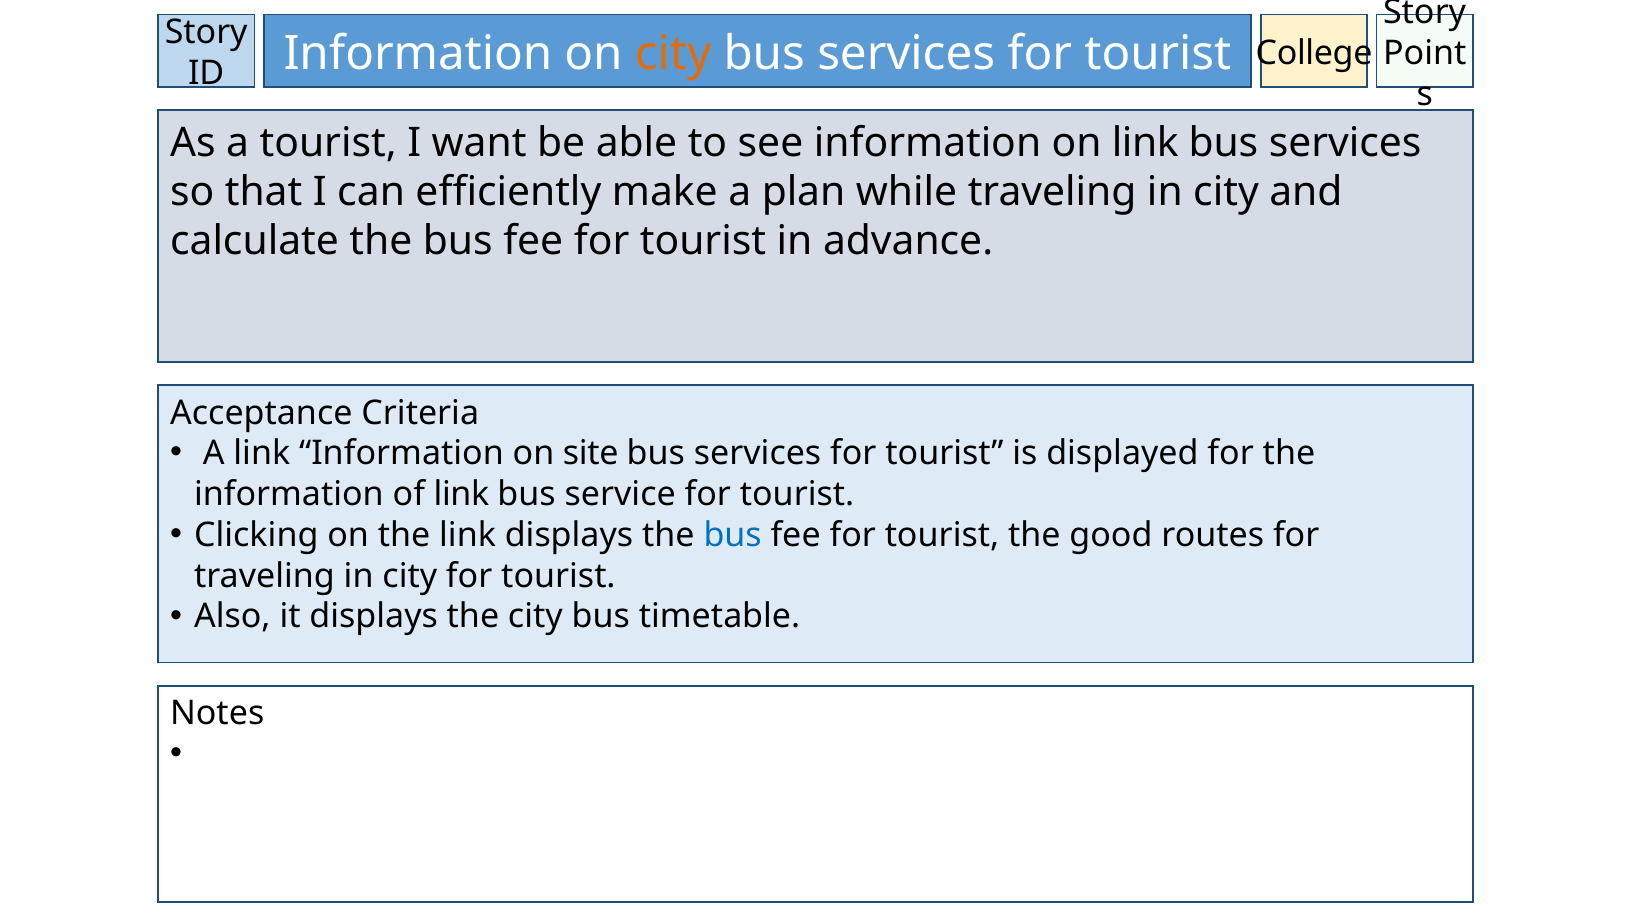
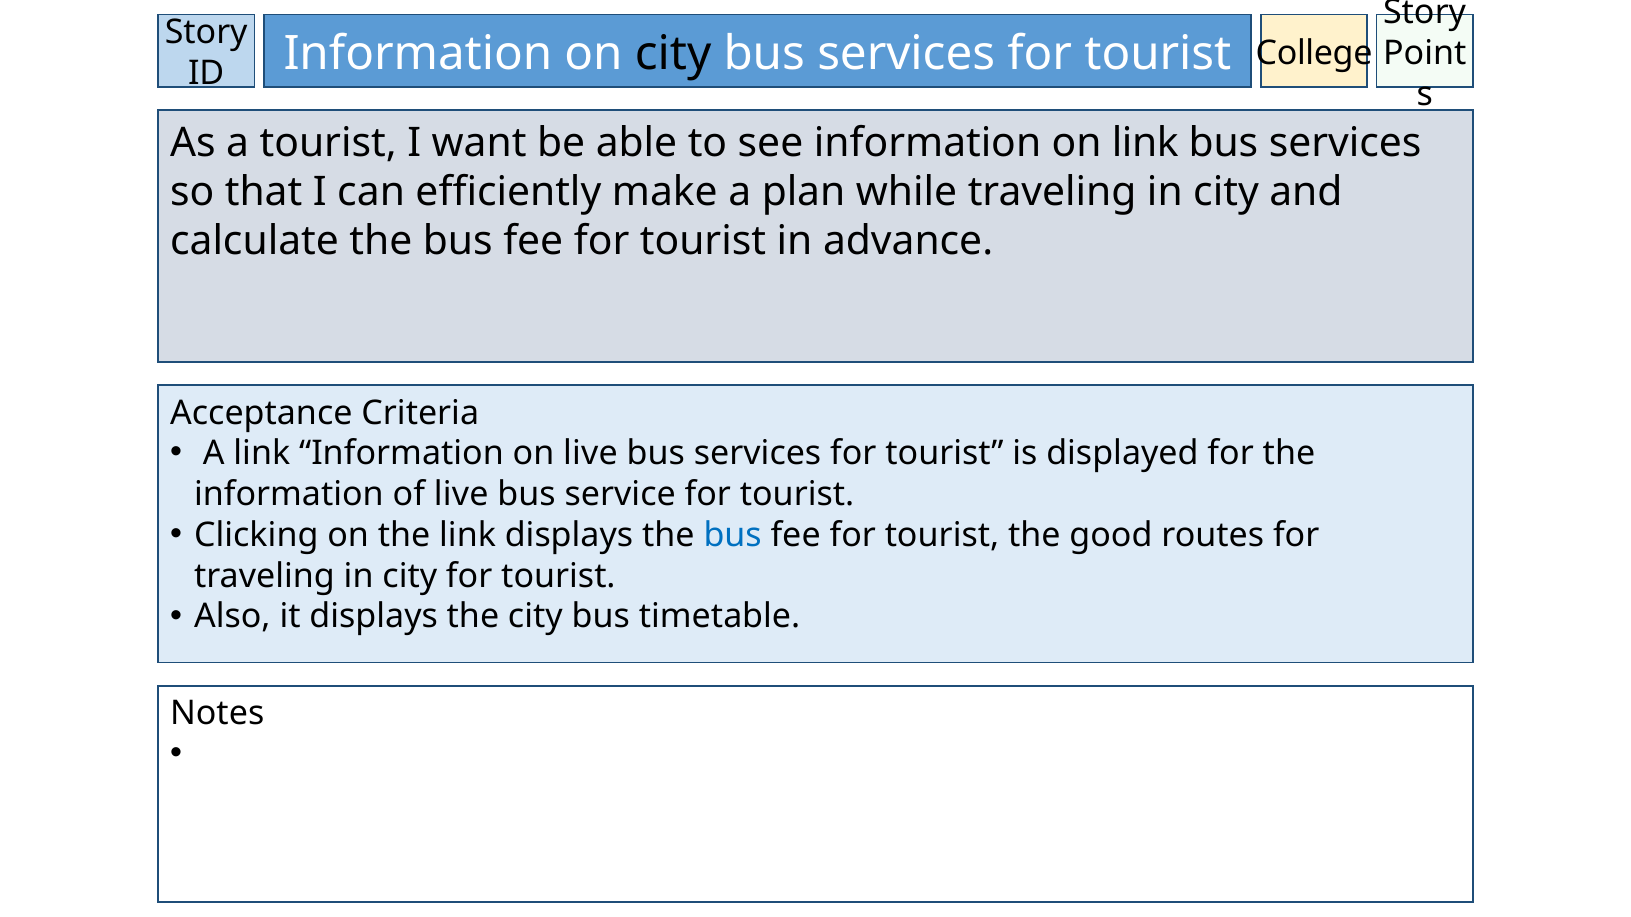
city colour: orange -> black (673, 54)
on site: site -> live (590, 454)
of link: link -> live (461, 495)
